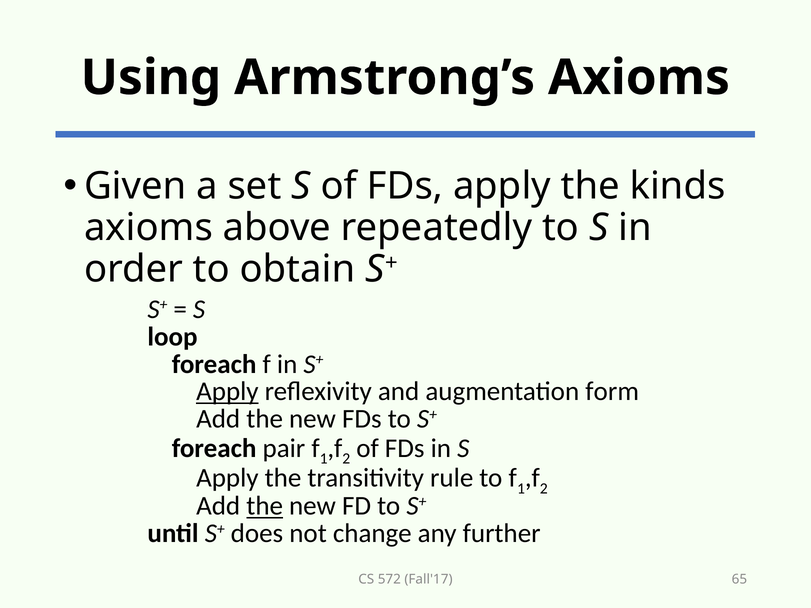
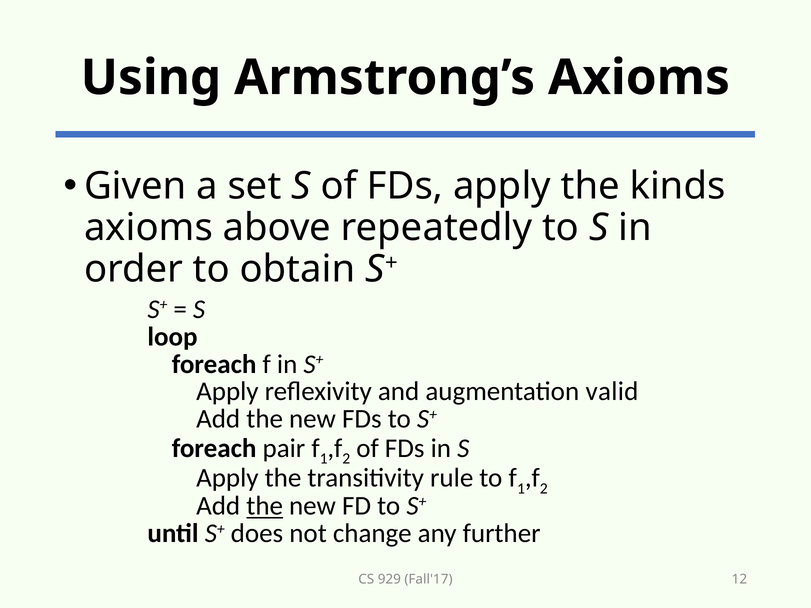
Apply underline: present -> none (227, 392)
form: form -> valid (612, 392)
572: 572 -> 929 (389, 580)
65: 65 -> 12 (739, 580)
